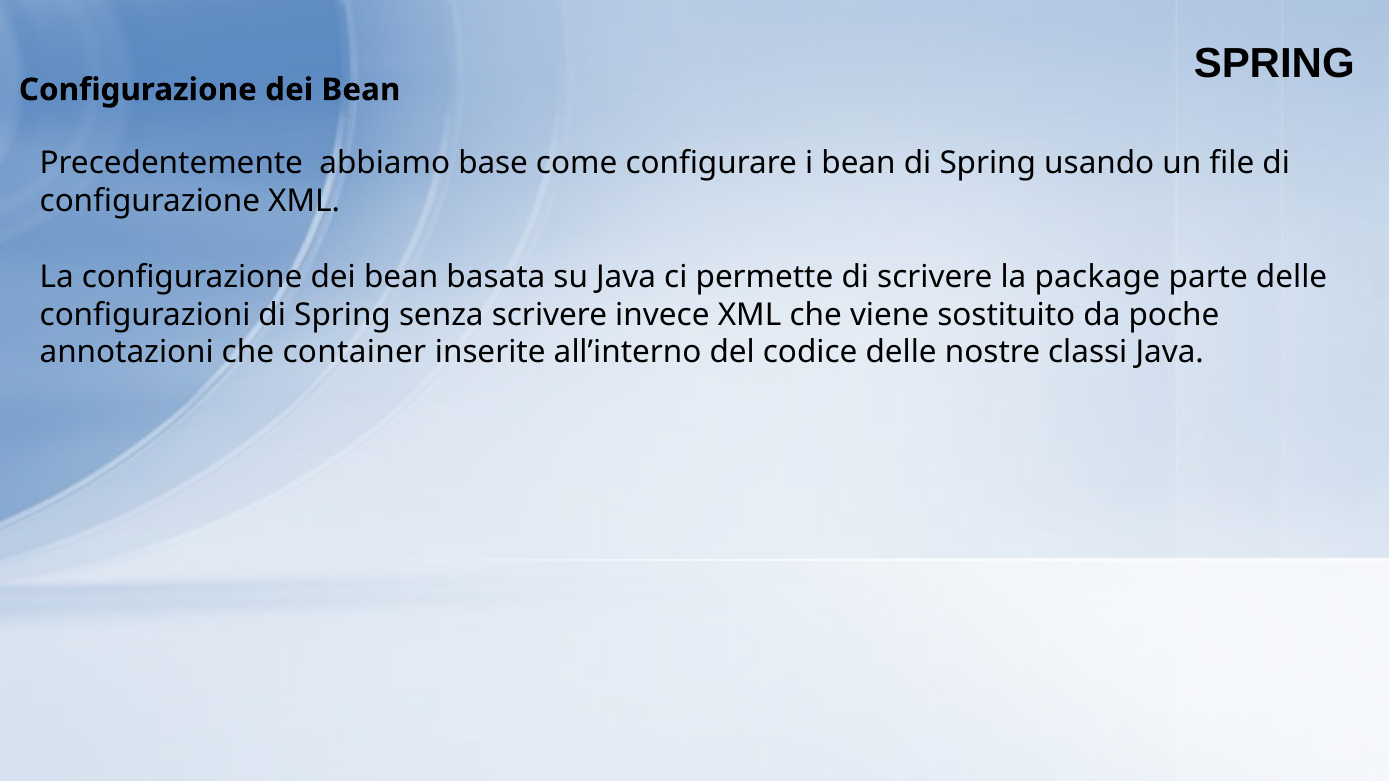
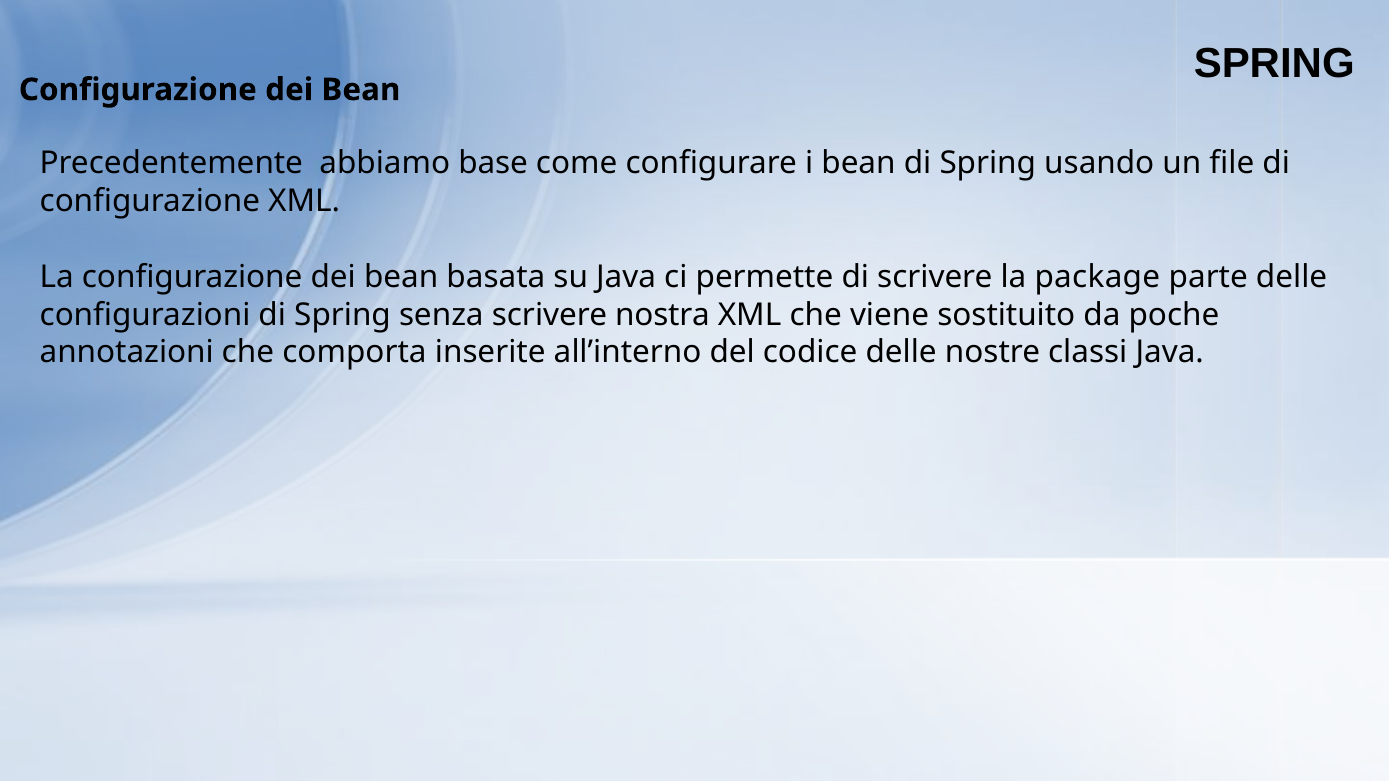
invece: invece -> nostra (663, 315)
container: container -> comporta (354, 353)
